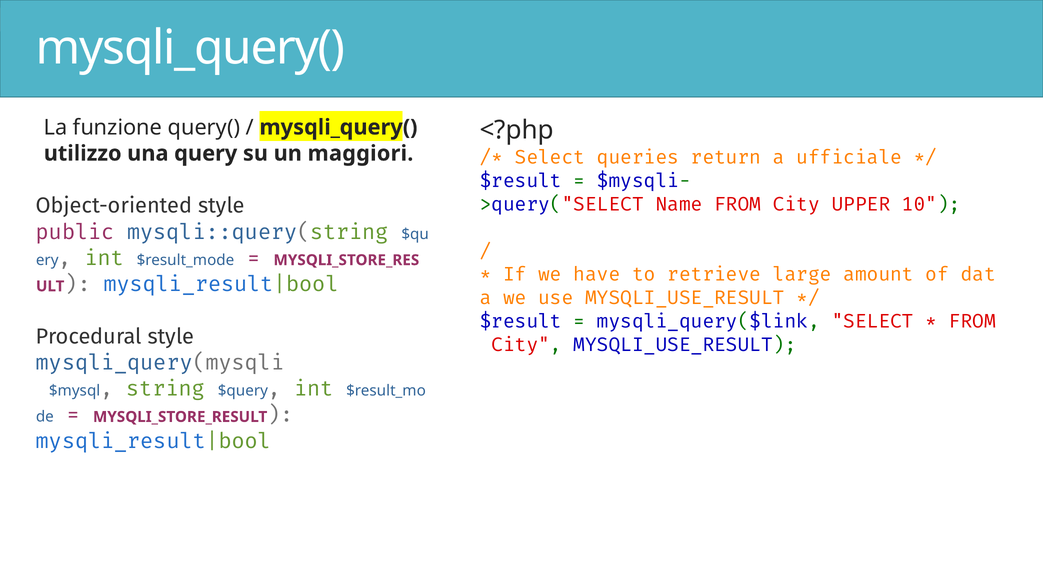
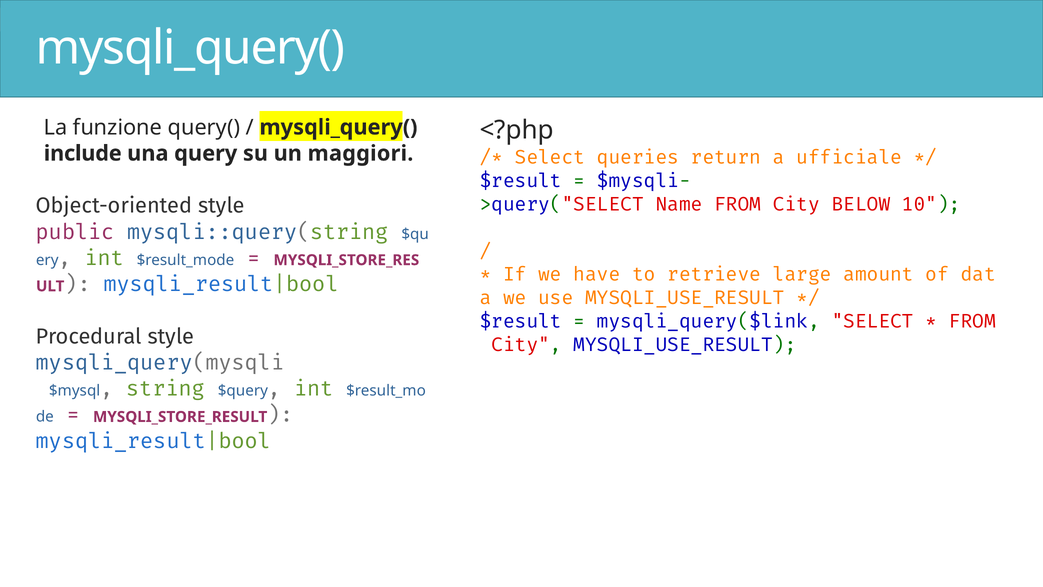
utilizzo: utilizzo -> include (83, 153)
UPPER: UPPER -> BELOW (861, 204)
